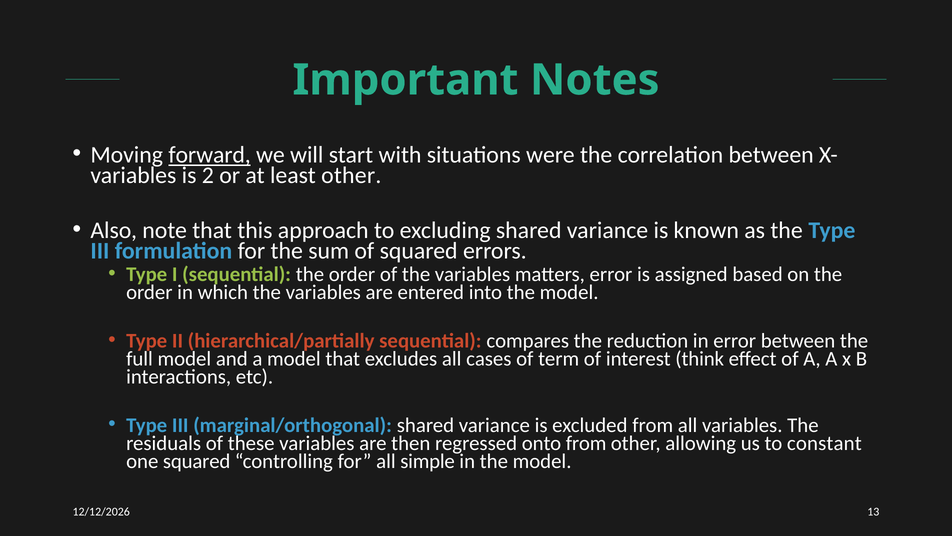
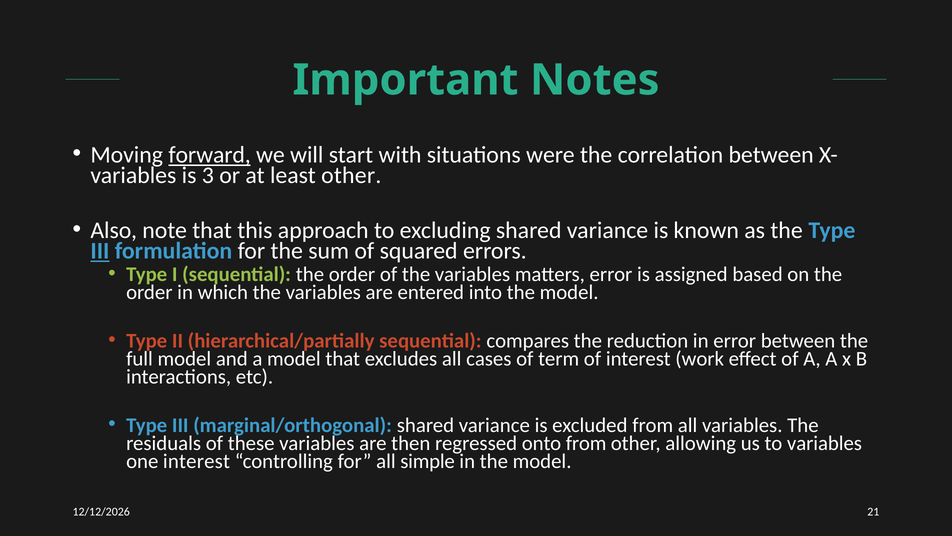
2: 2 -> 3 (208, 175)
III underline: none -> present (100, 251)
think: think -> work (700, 359)
to constant: constant -> variables (824, 443)
one squared: squared -> interest (197, 461)
13: 13 -> 21 (873, 511)
